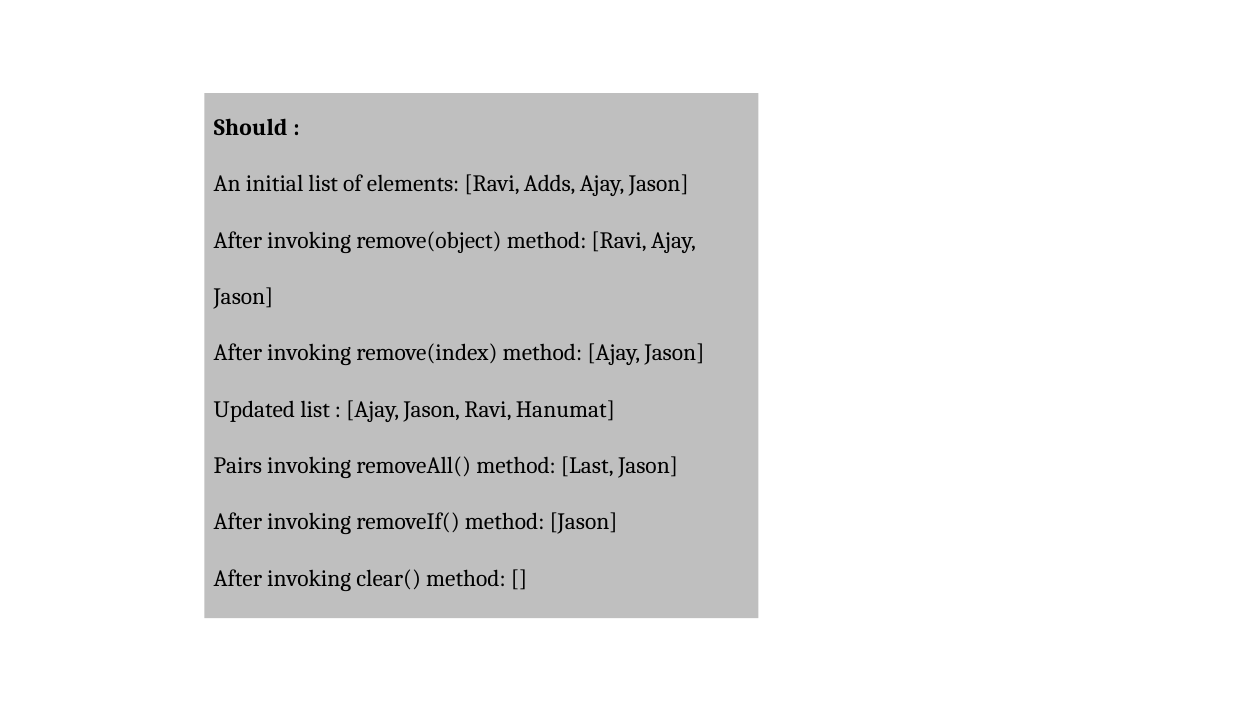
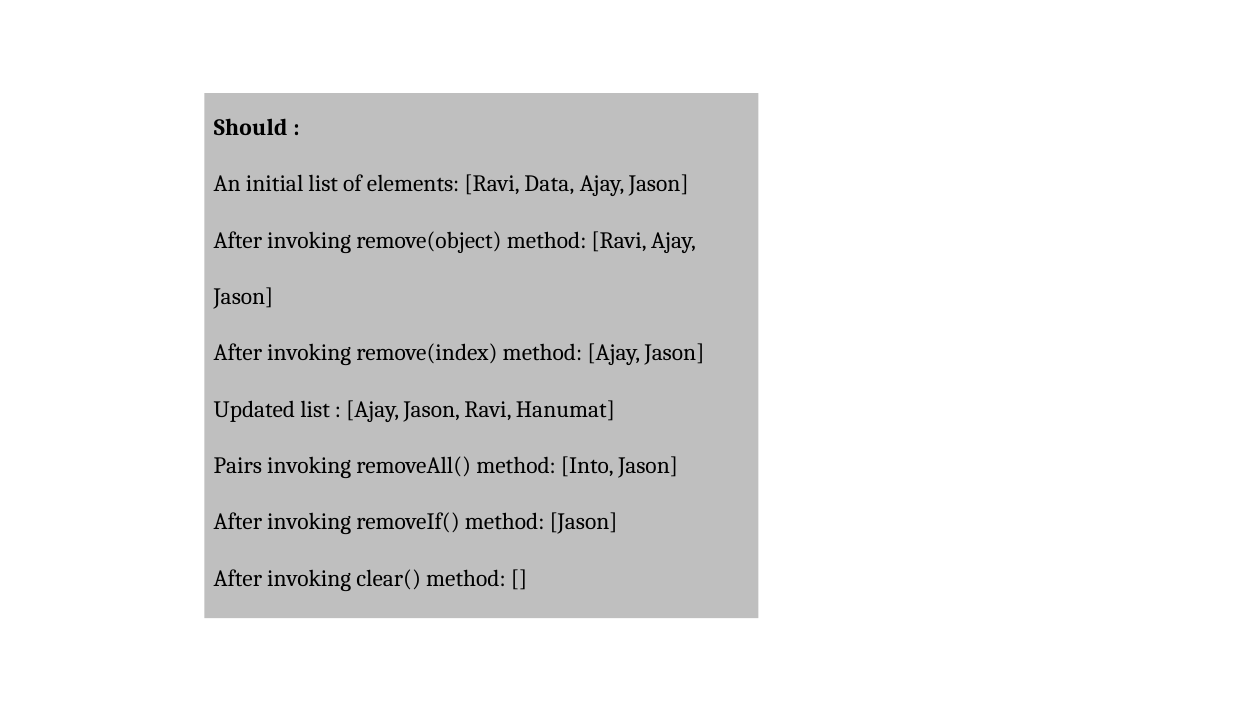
Adds: Adds -> Data (549, 184)
Last: Last -> Into (587, 465)
